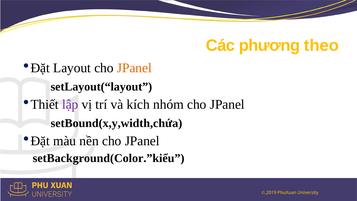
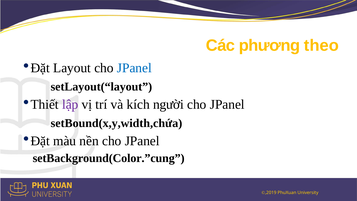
JPanel colour: orange -> blue (134, 68)
nhóm: nhóm -> người (168, 104)
setBackground(Color.”kiểu: setBackground(Color.”kiểu -> setBackground(Color.”cung (109, 158)
